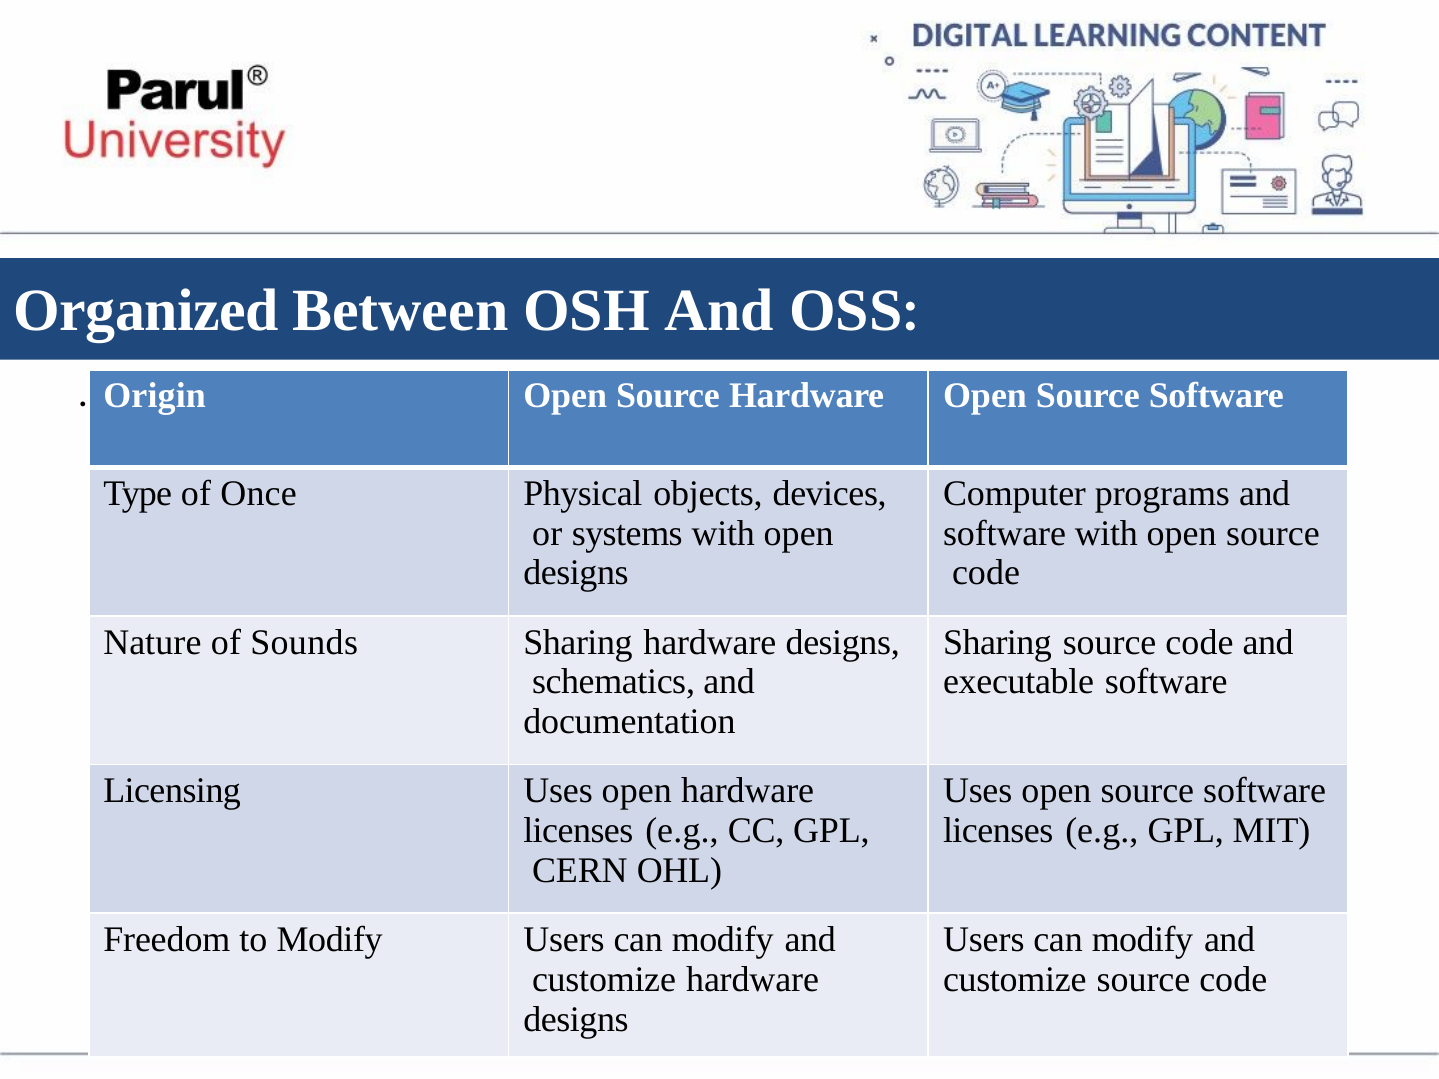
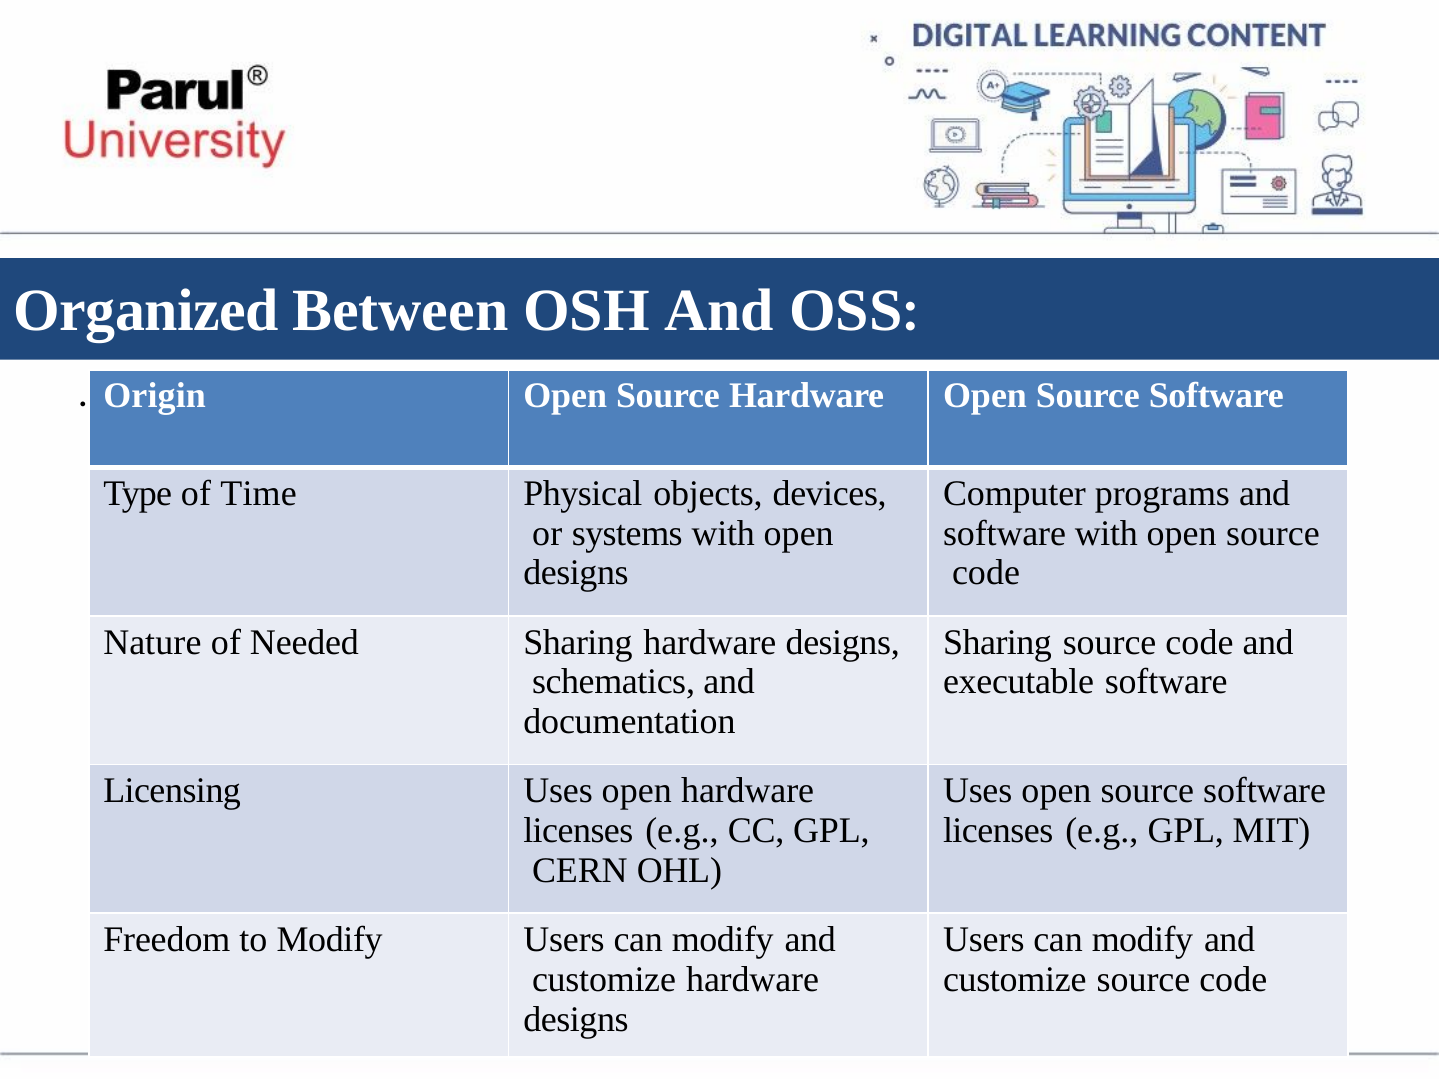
Once: Once -> Time (259, 494)
Sounds: Sounds -> Needed (304, 642)
